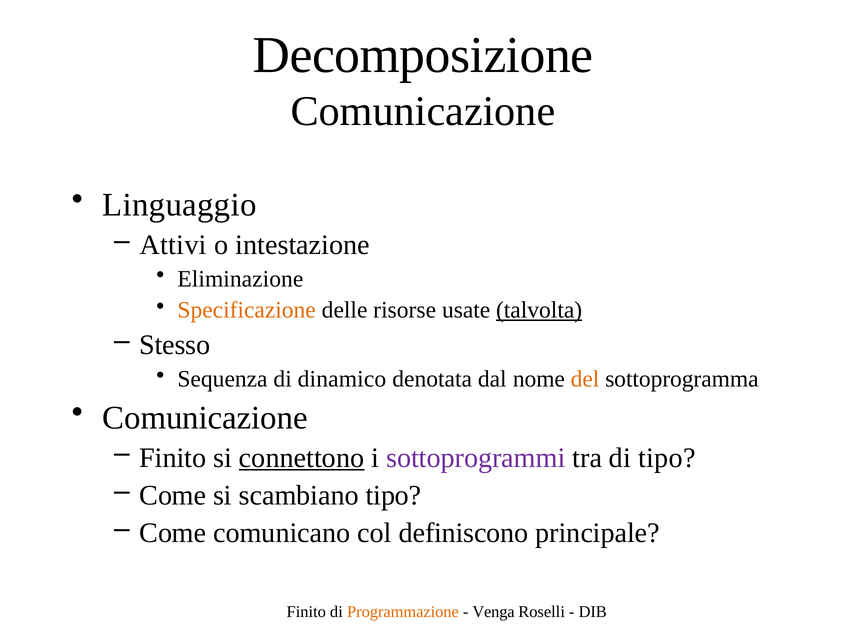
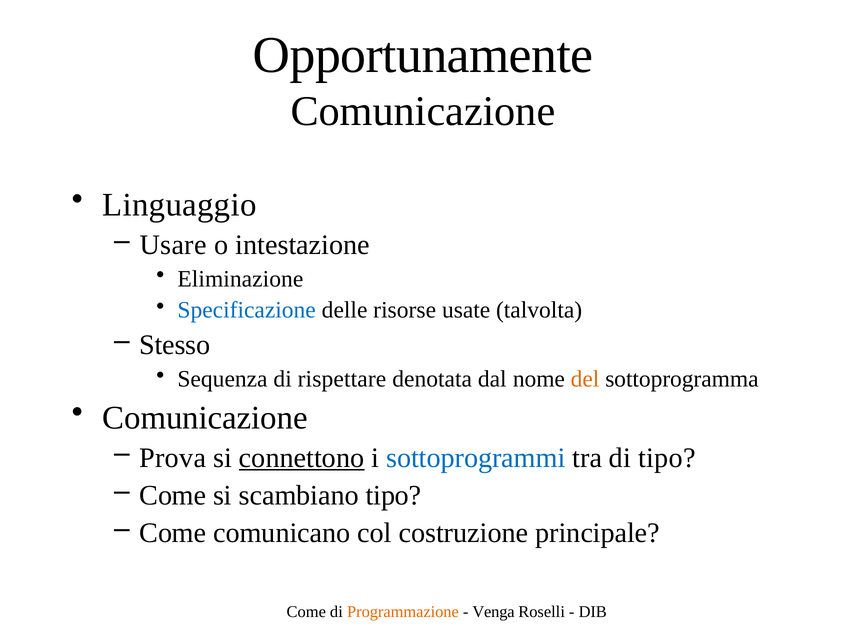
Decomposizione: Decomposizione -> Opportunamente (423, 55)
Attivi: Attivi -> Usare (173, 245)
Specificazione colour: orange -> blue (247, 310)
talvolta underline: present -> none (539, 310)
dinamico: dinamico -> rispettare (342, 379)
Finito: Finito -> Prova (173, 457)
sottoprogrammi colour: purple -> blue (476, 457)
definiscono: definiscono -> costruzione (464, 532)
Finito: Finito -> Come (306, 612)
